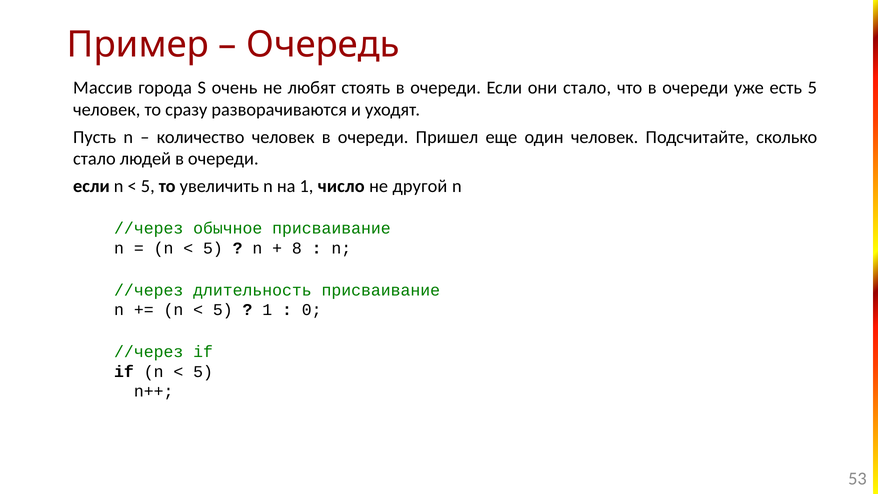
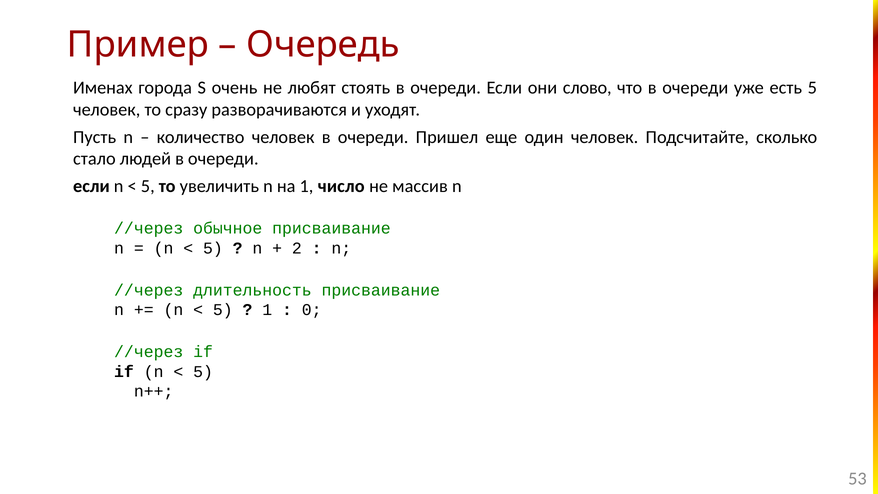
Массив: Массив -> Именах (103, 88)
они стало: стало -> слово (587, 88)
другой: другой -> массив (420, 186)
8: 8 -> 2 (297, 248)
